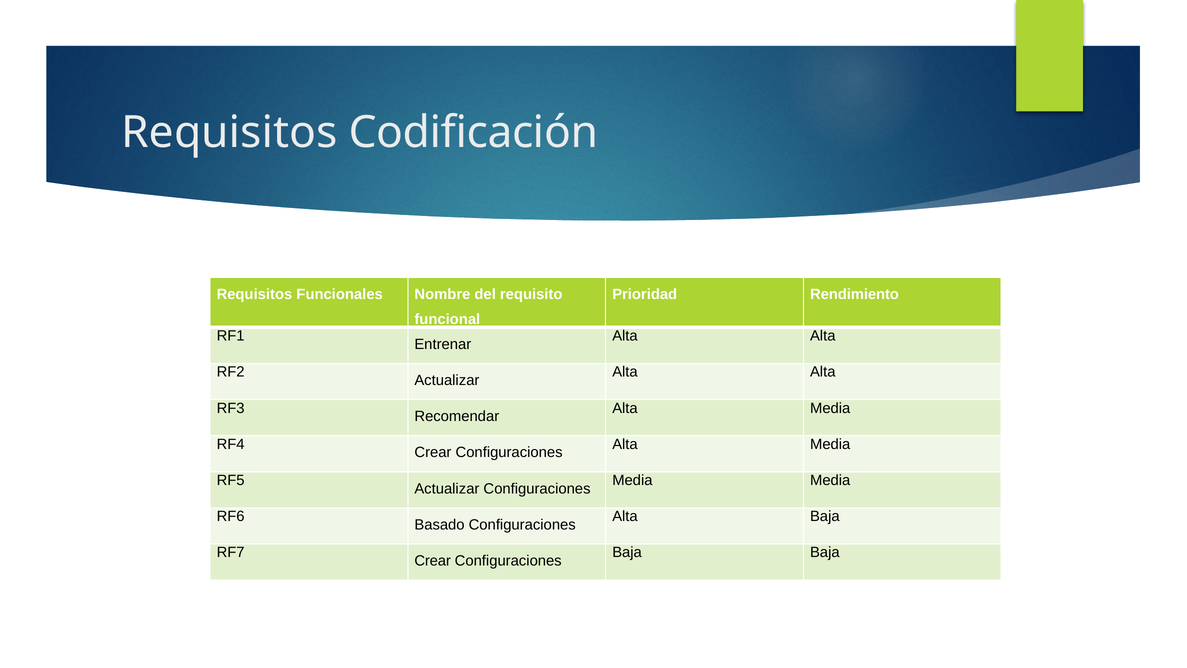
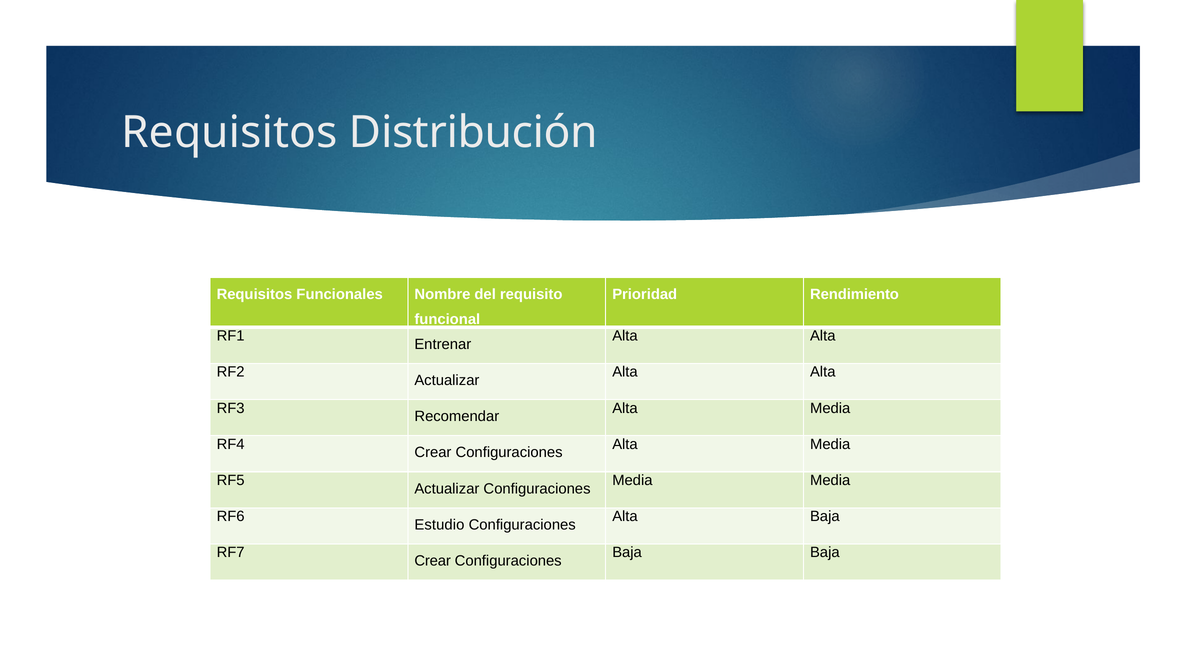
Codificación: Codificación -> Distribución (473, 132)
Basado: Basado -> Estudio (439, 525)
